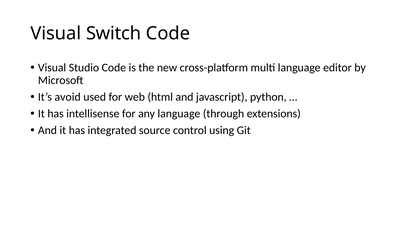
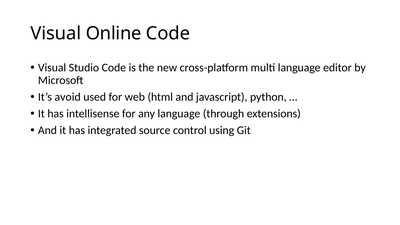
Switch: Switch -> Online (114, 34)
